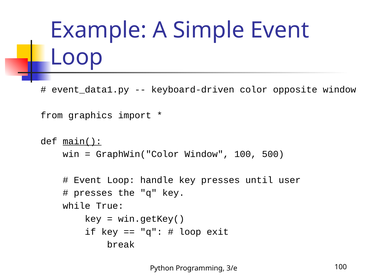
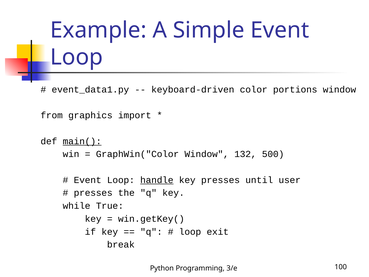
opposite: opposite -> portions (295, 89)
Window 100: 100 -> 132 (245, 154)
handle underline: none -> present (157, 180)
